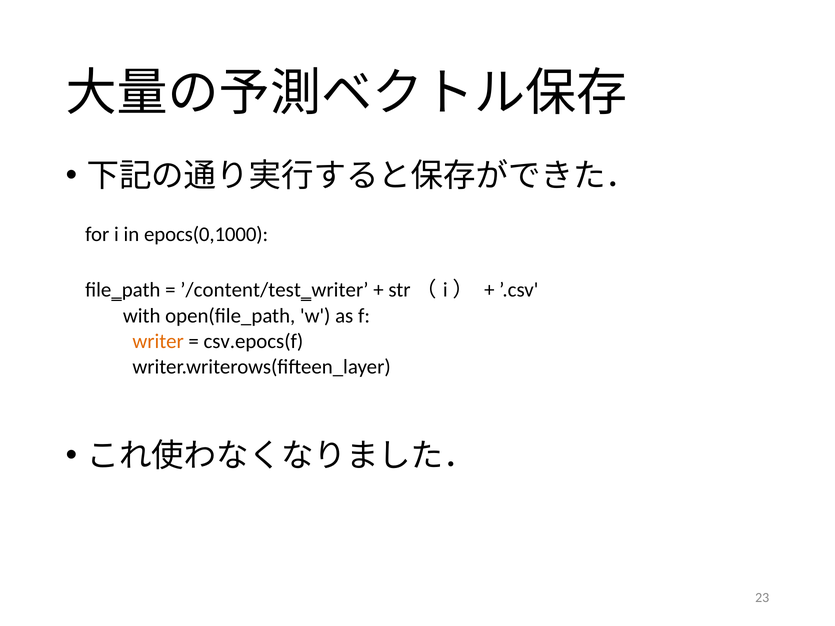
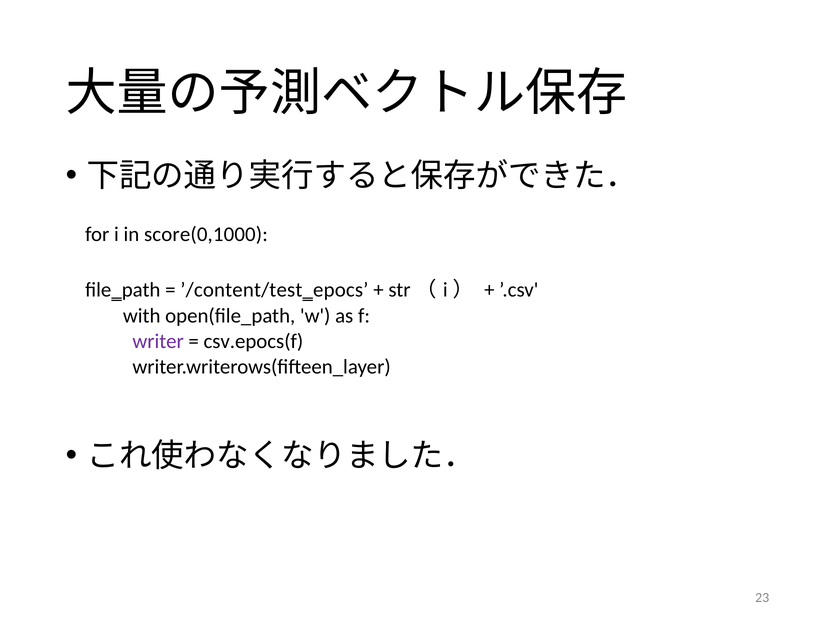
epocs(0,1000: epocs(0,1000 -> score(0,1000 (206, 235)
’/content/test‗writer: ’/content/test‗writer -> ’/content/test‗epocs (274, 290)
writer colour: orange -> purple (158, 341)
